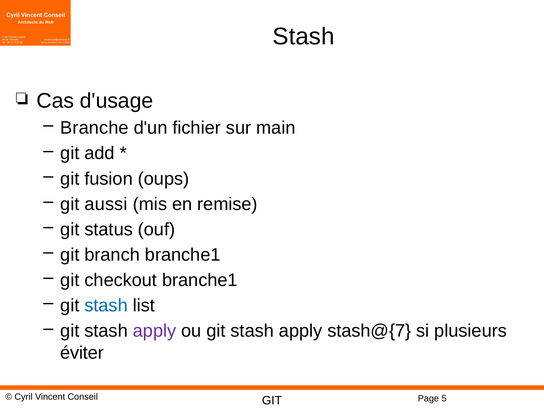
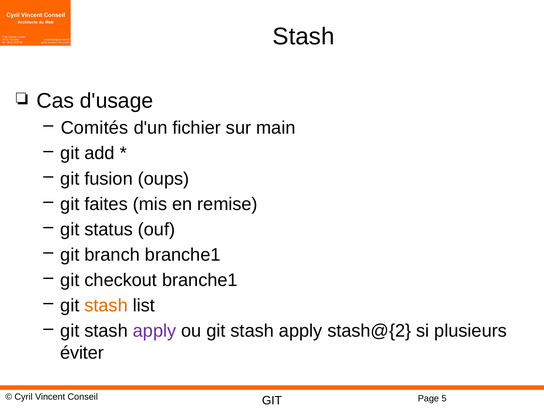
Branche: Branche -> Comités (94, 128)
aussi: aussi -> faites (106, 204)
stash colour: blue -> orange (106, 306)
stash@{7: stash@{7 -> stash@{2 (369, 331)
